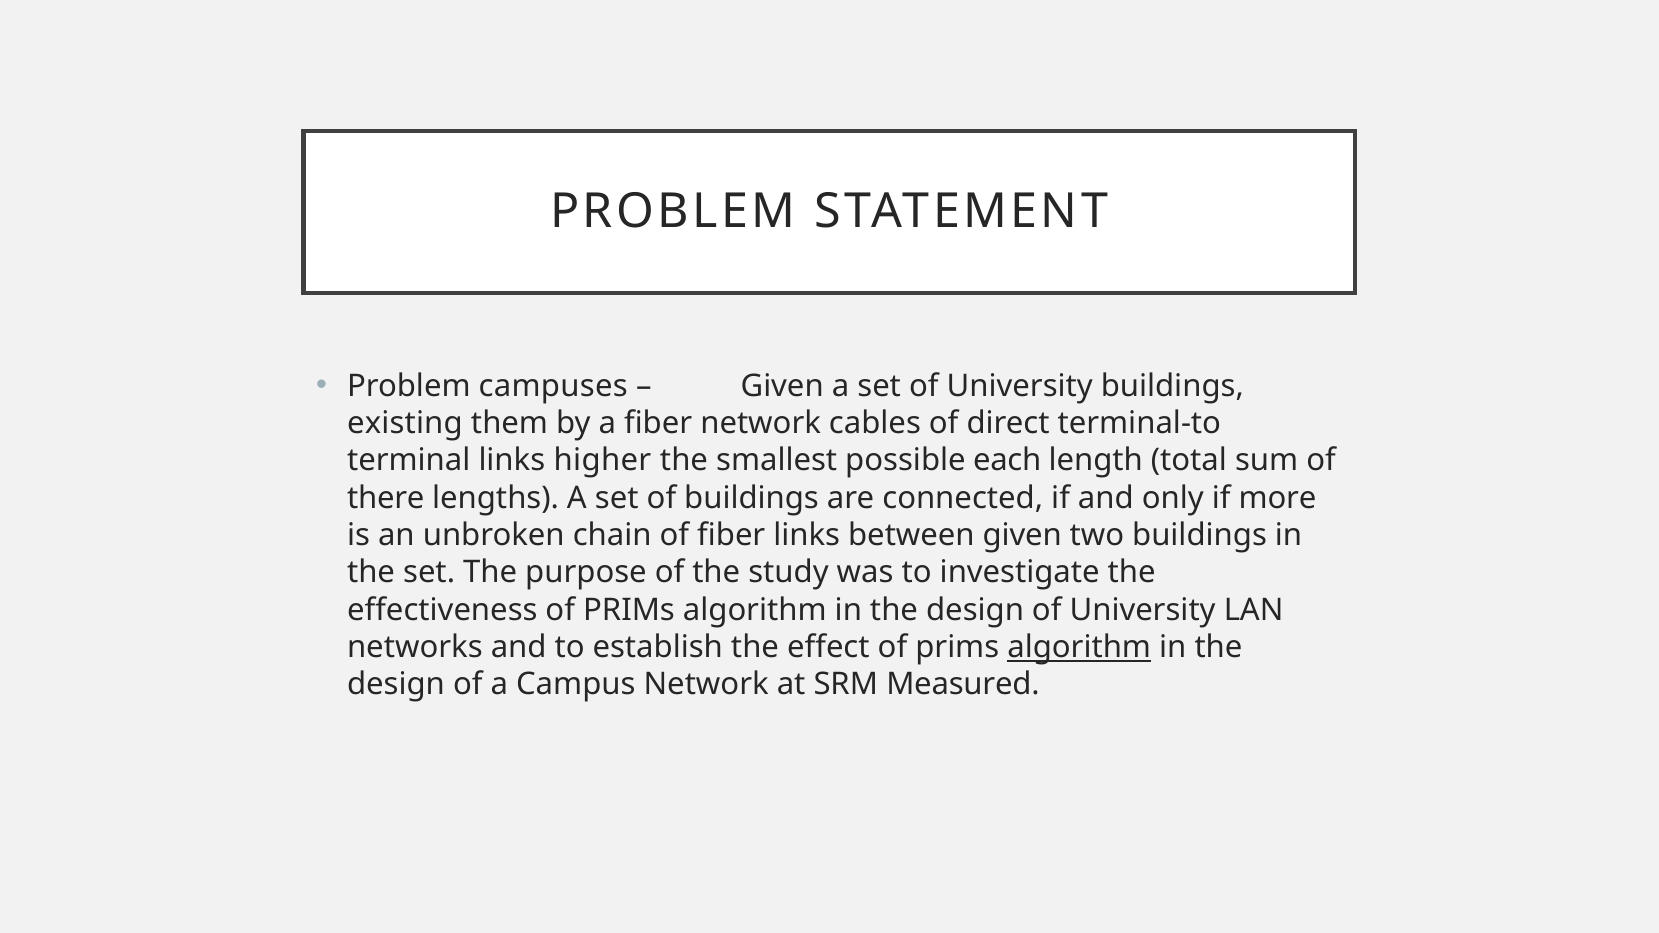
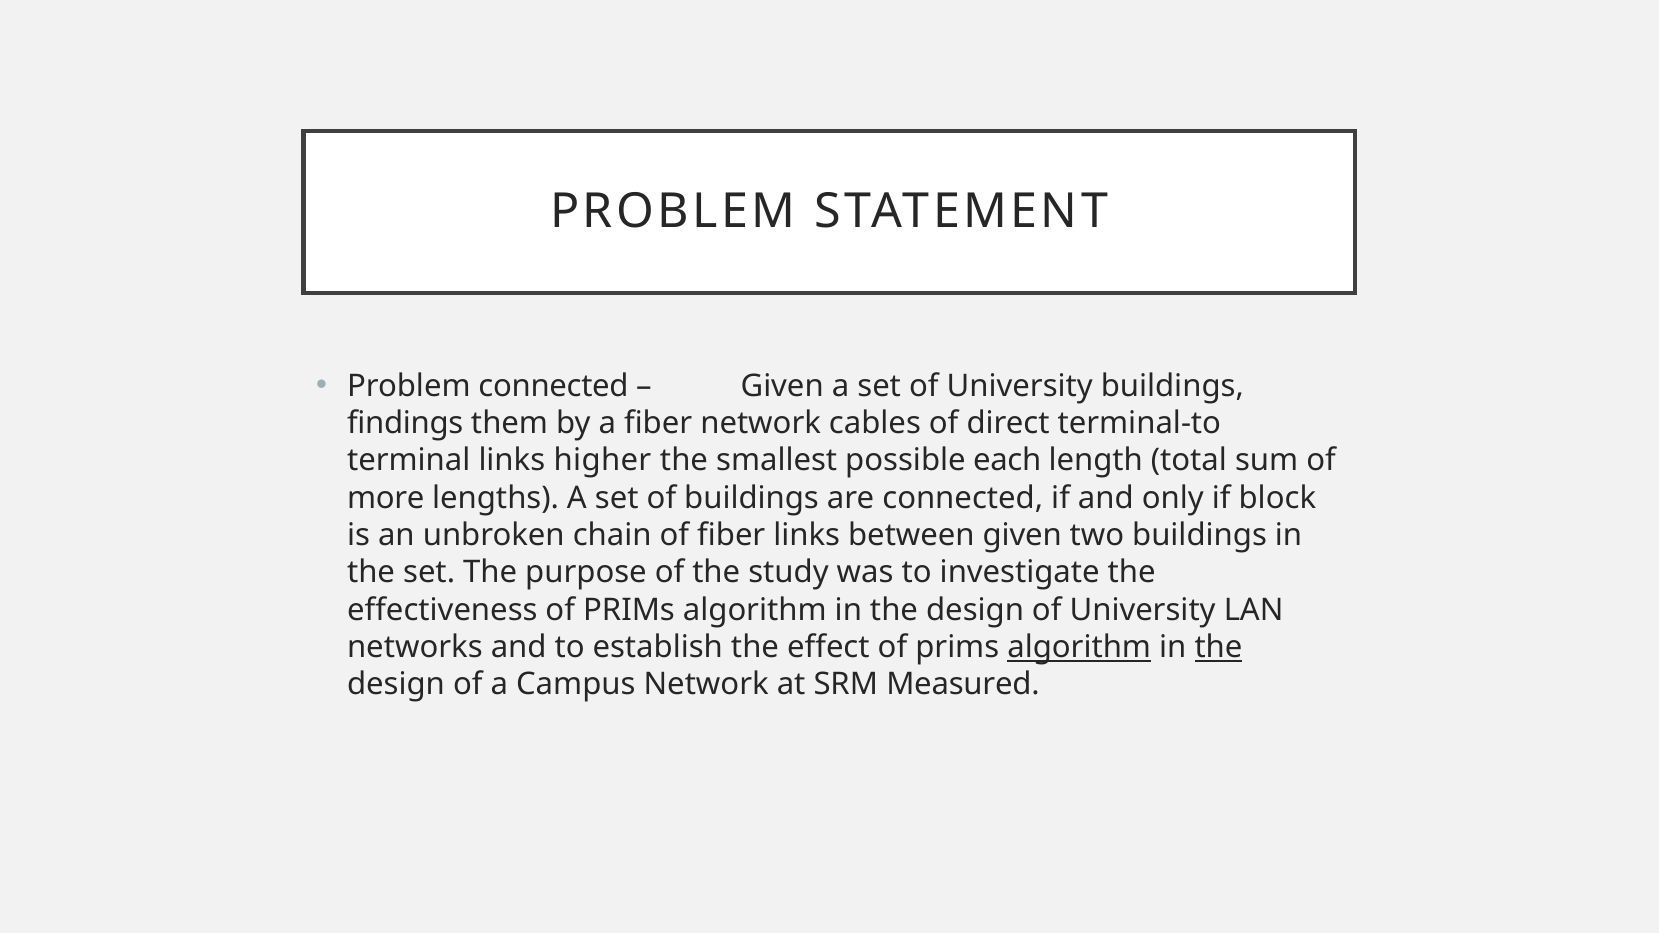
Problem campuses: campuses -> connected (554, 386)
existing: existing -> findings (405, 423)
there: there -> more (386, 498)
more: more -> block (1277, 498)
the underline: none -> present (1218, 647)
